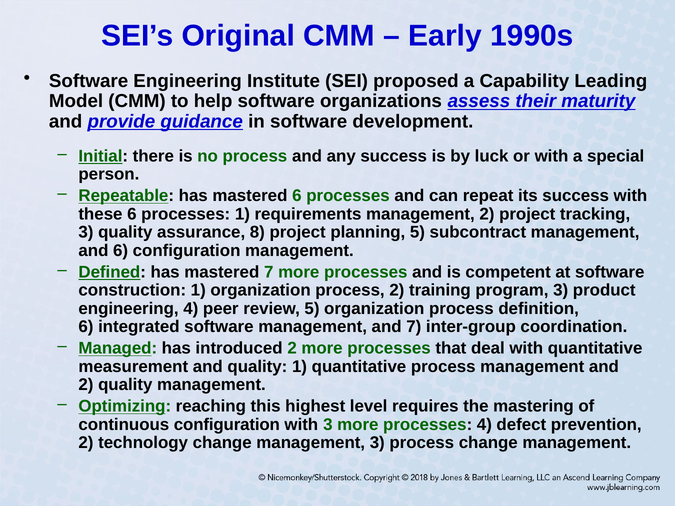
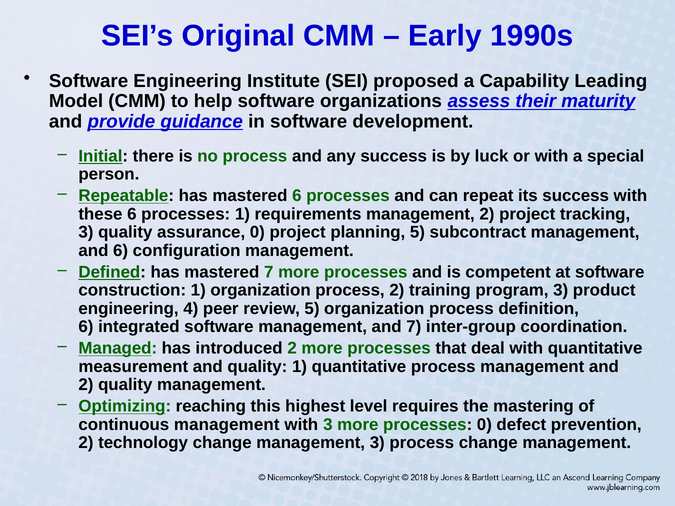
assurance 8: 8 -> 0 (257, 232)
continuous configuration: configuration -> management (227, 425)
processes 4: 4 -> 0 (484, 425)
